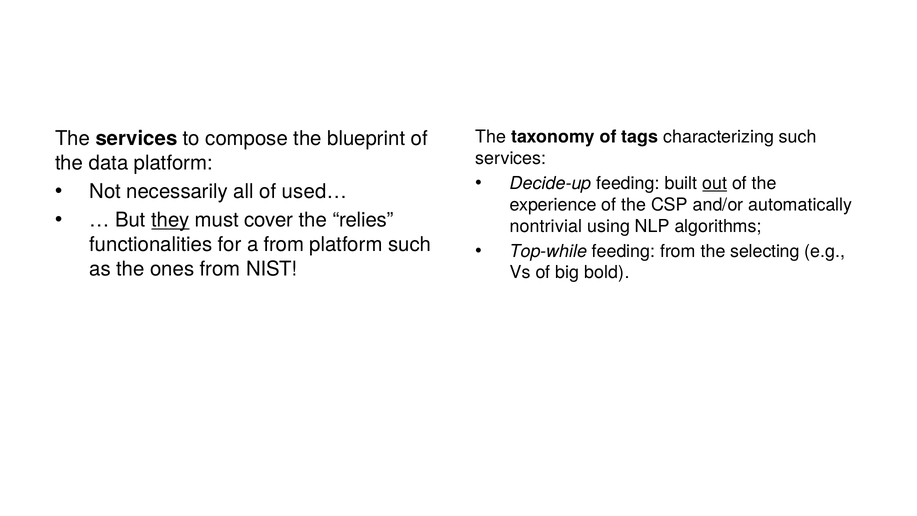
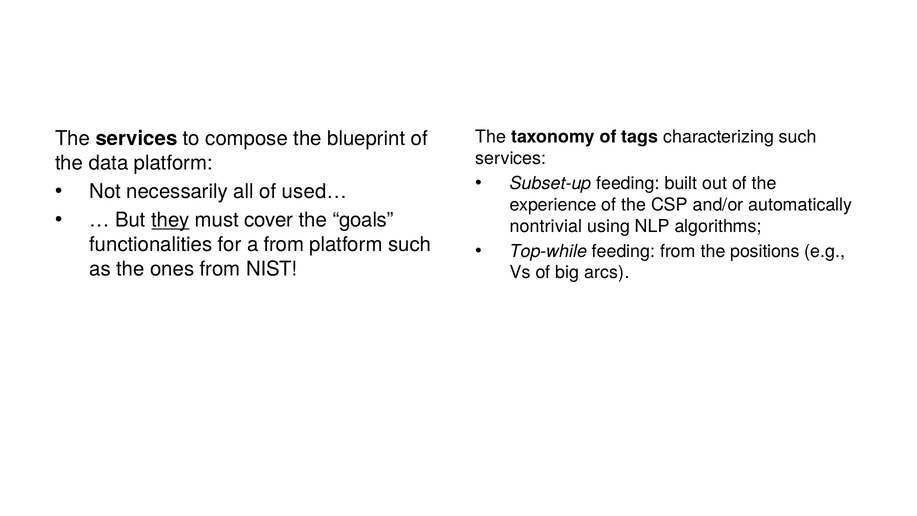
Decide-up: Decide-up -> Subset-up (551, 183)
out underline: present -> none (715, 183)
relies: relies -> goals (363, 220)
selecting: selecting -> positions (765, 251)
bold: bold -> arcs (607, 273)
